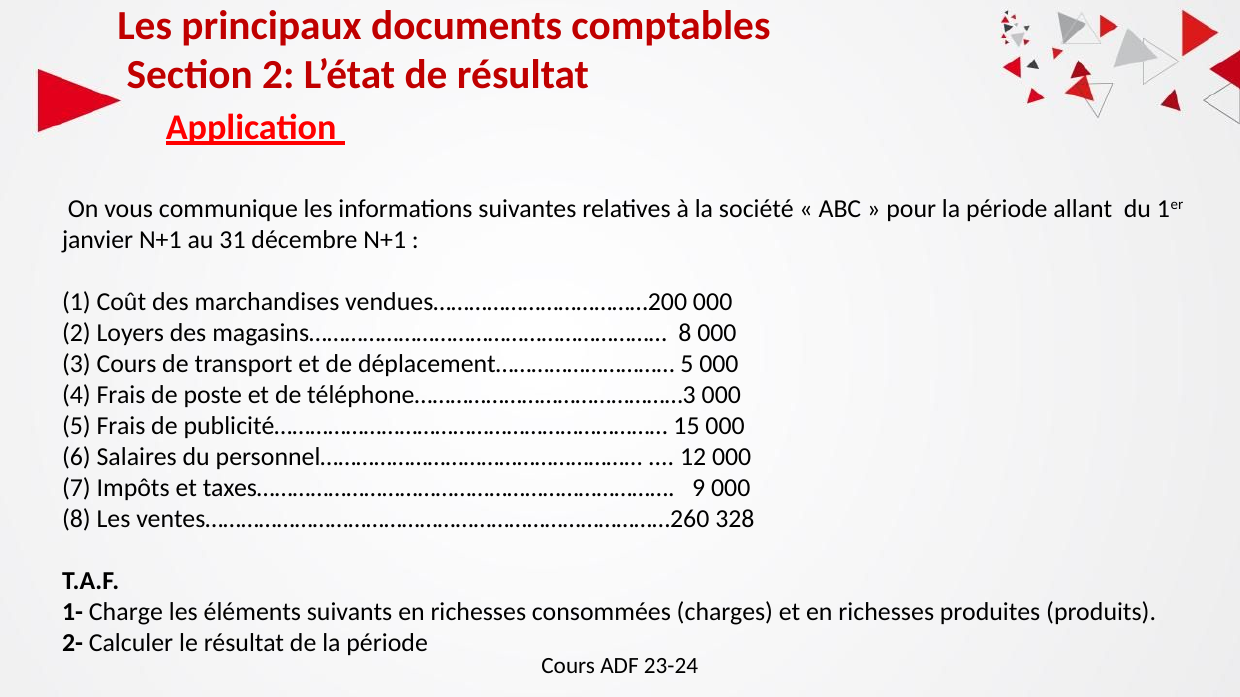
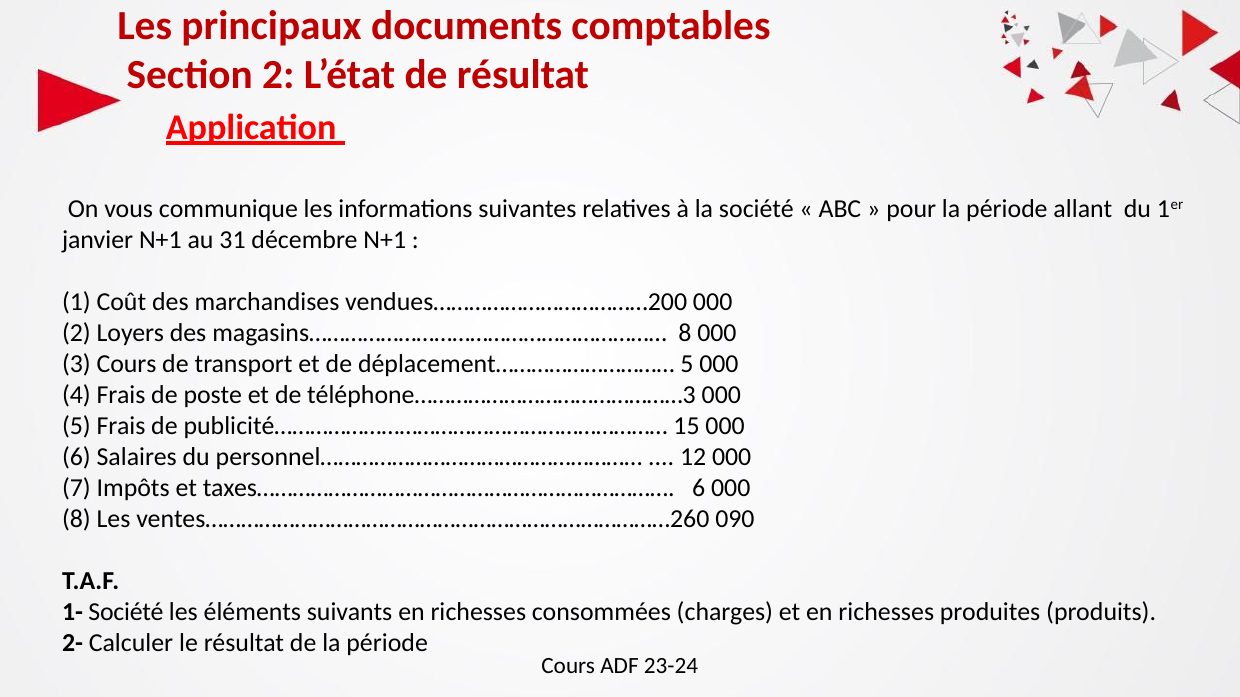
taxes…………………………………………………………… 9: 9 -> 6 (699, 488)
328: 328 -> 090 (735, 519)
1- Charge: Charge -> Société (126, 612)
